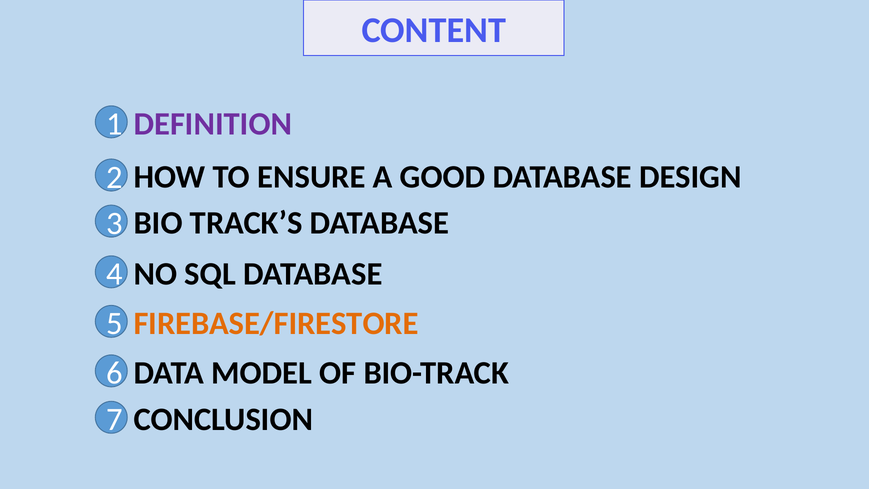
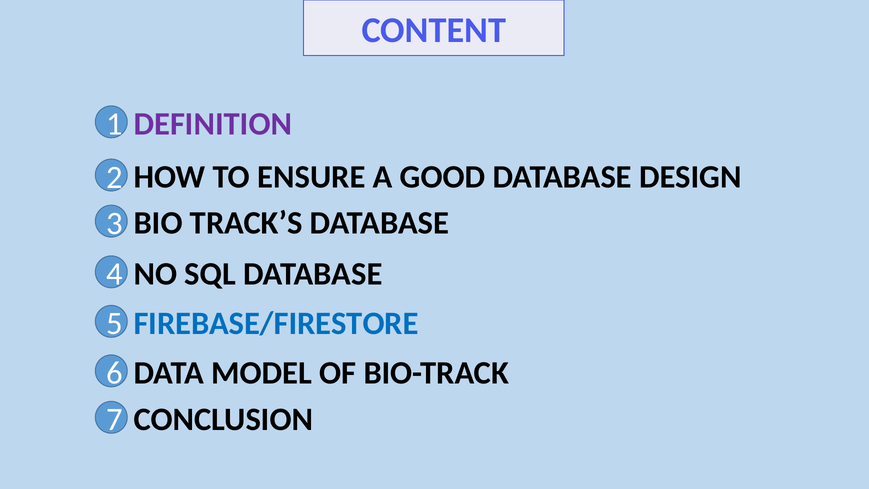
FIREBASE/FIRESTORE colour: orange -> blue (276, 323)
